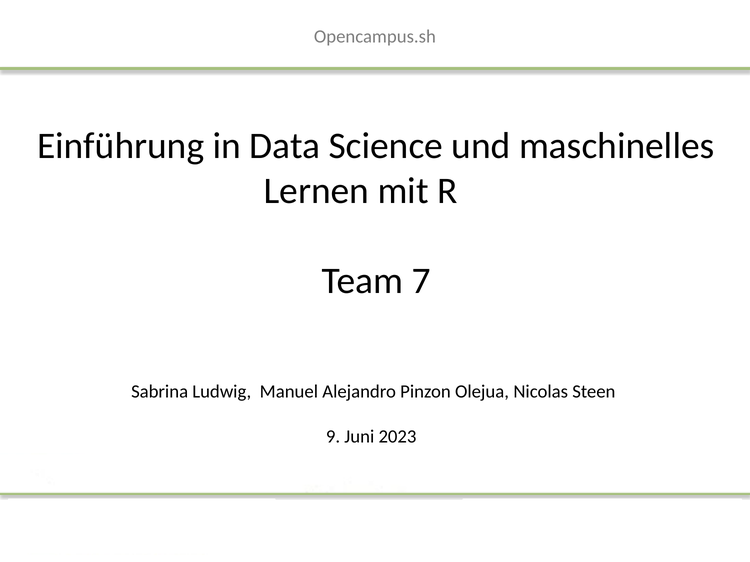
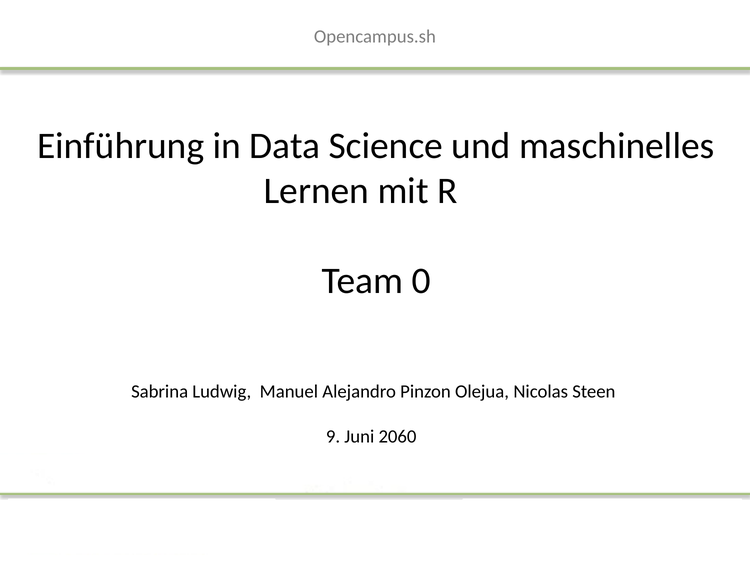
7: 7 -> 0 (421, 281)
2023: 2023 -> 2060 (397, 437)
